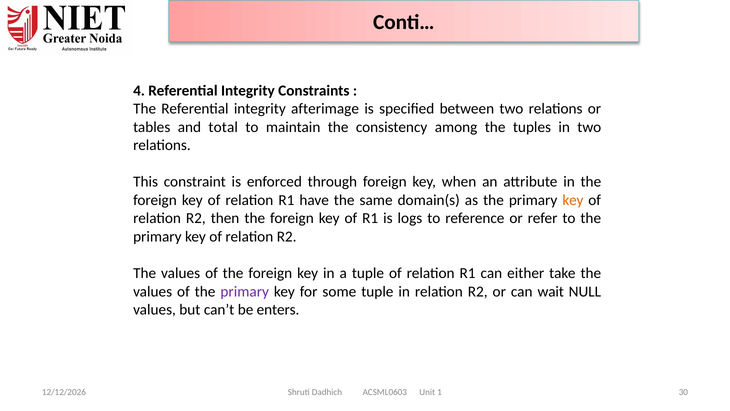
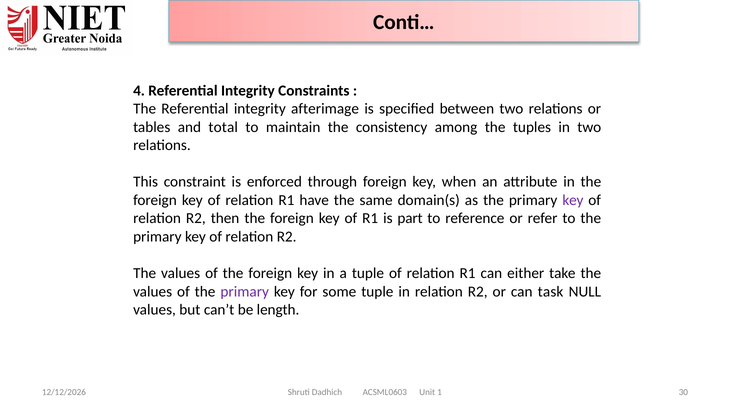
key colour: orange -> purple (573, 200)
logs: logs -> part (410, 218)
wait: wait -> task (551, 291)
enters: enters -> length (278, 310)
